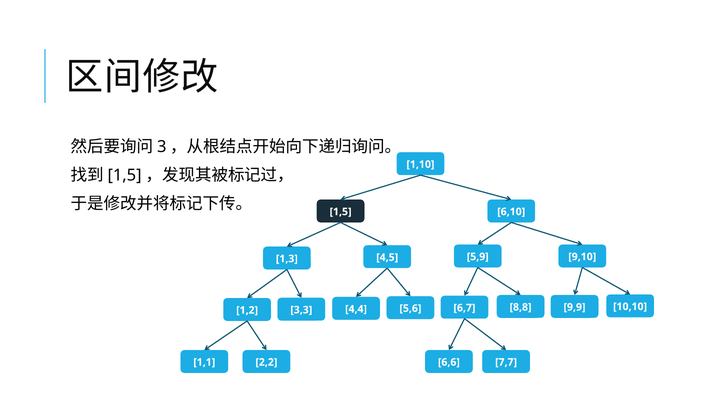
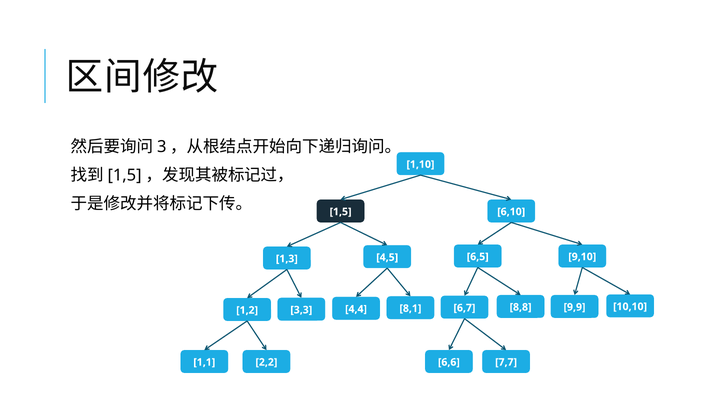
5,9: 5,9 -> 6,5 (478, 256)
5,6: 5,6 -> 8,1 (410, 308)
